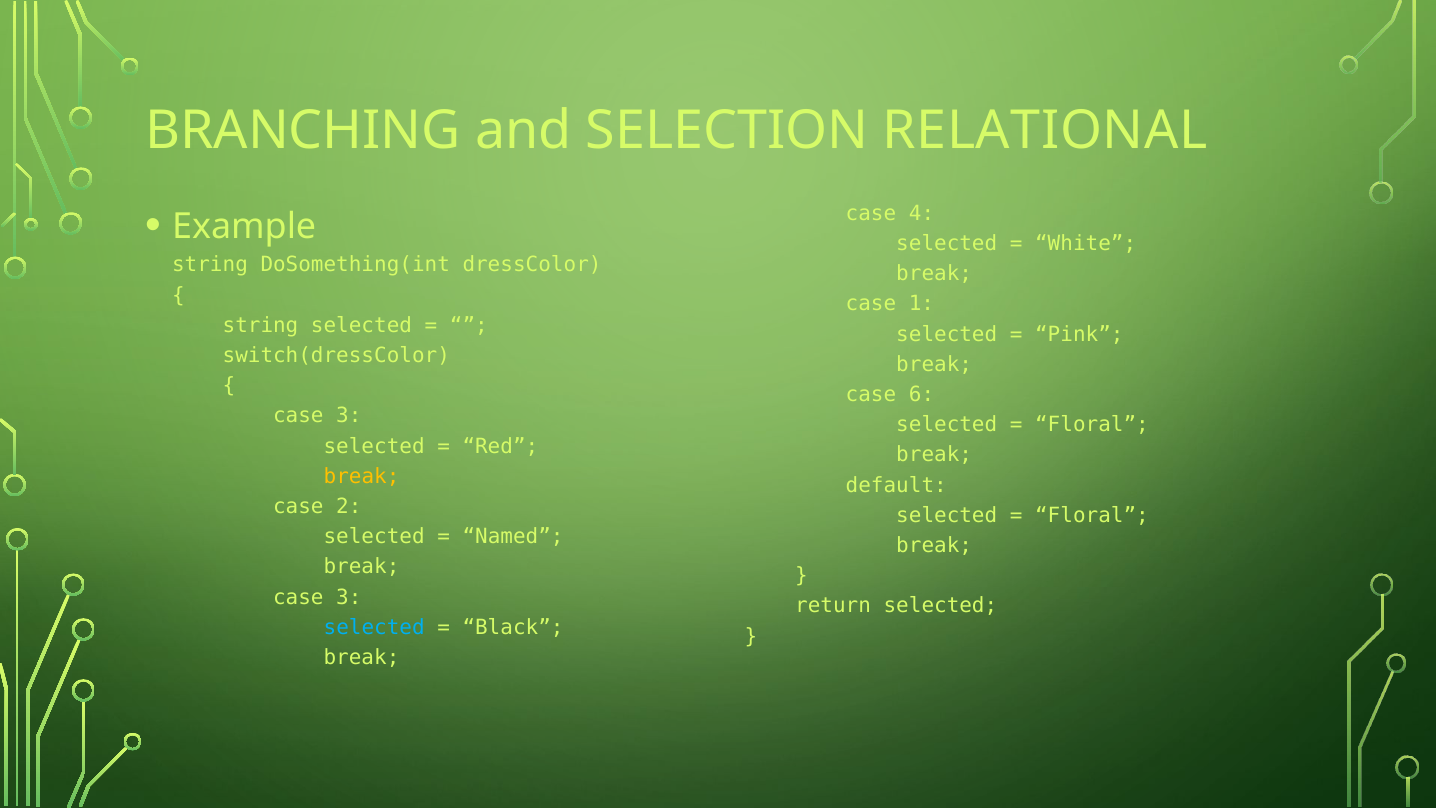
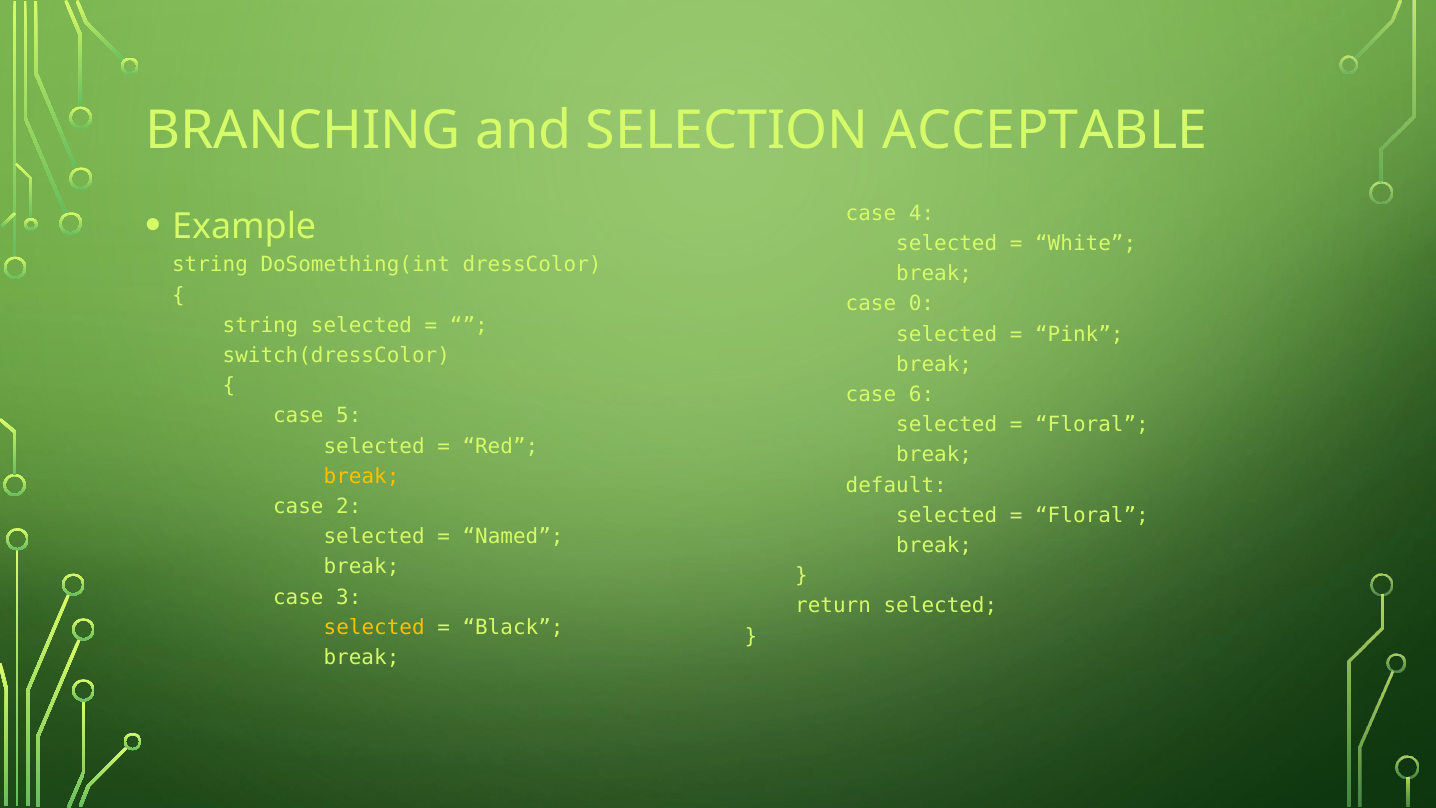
RELATIONAL: RELATIONAL -> ACCEPTABLE (1045, 130)
1: 1 -> 0 (921, 304)
3: 3 -> 5 (349, 416)
selected colour: light blue -> yellow (374, 627)
